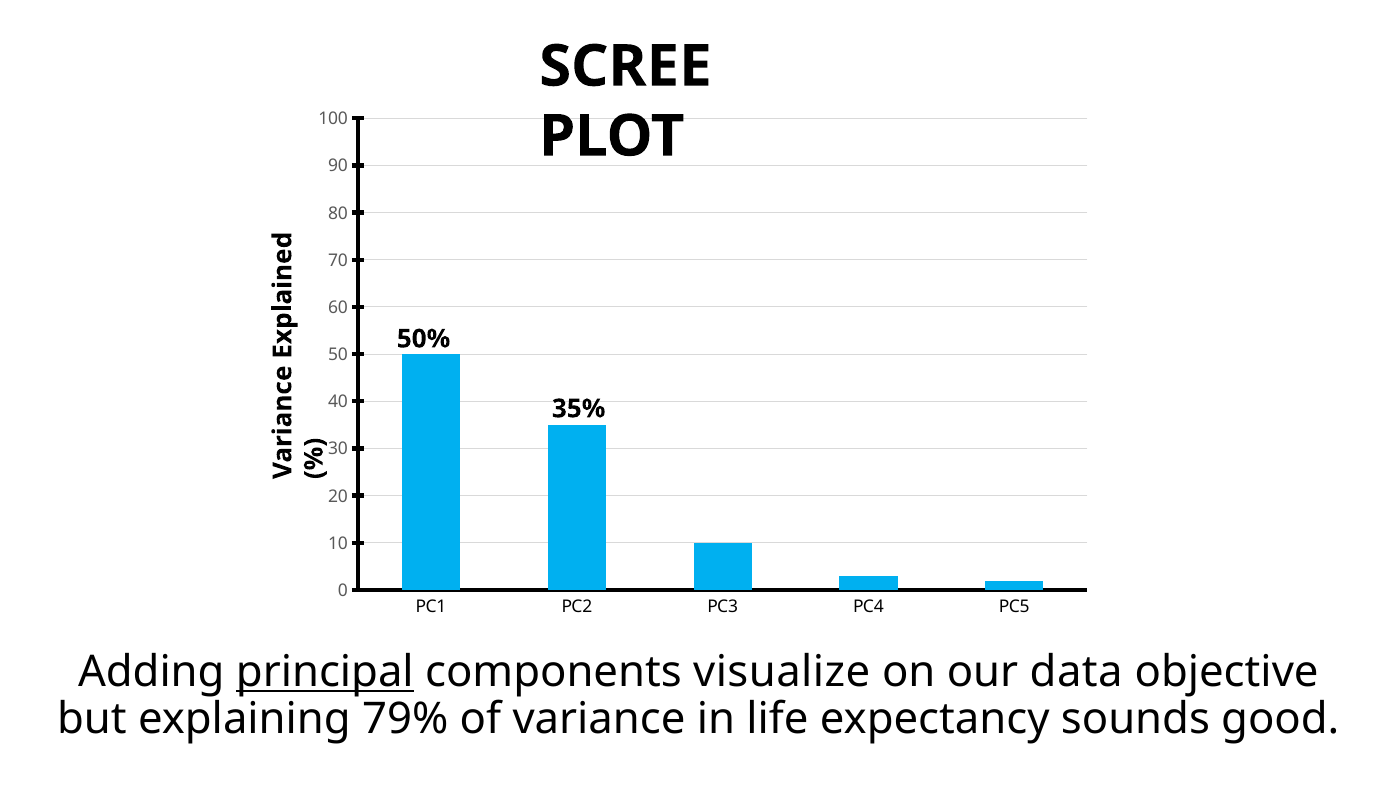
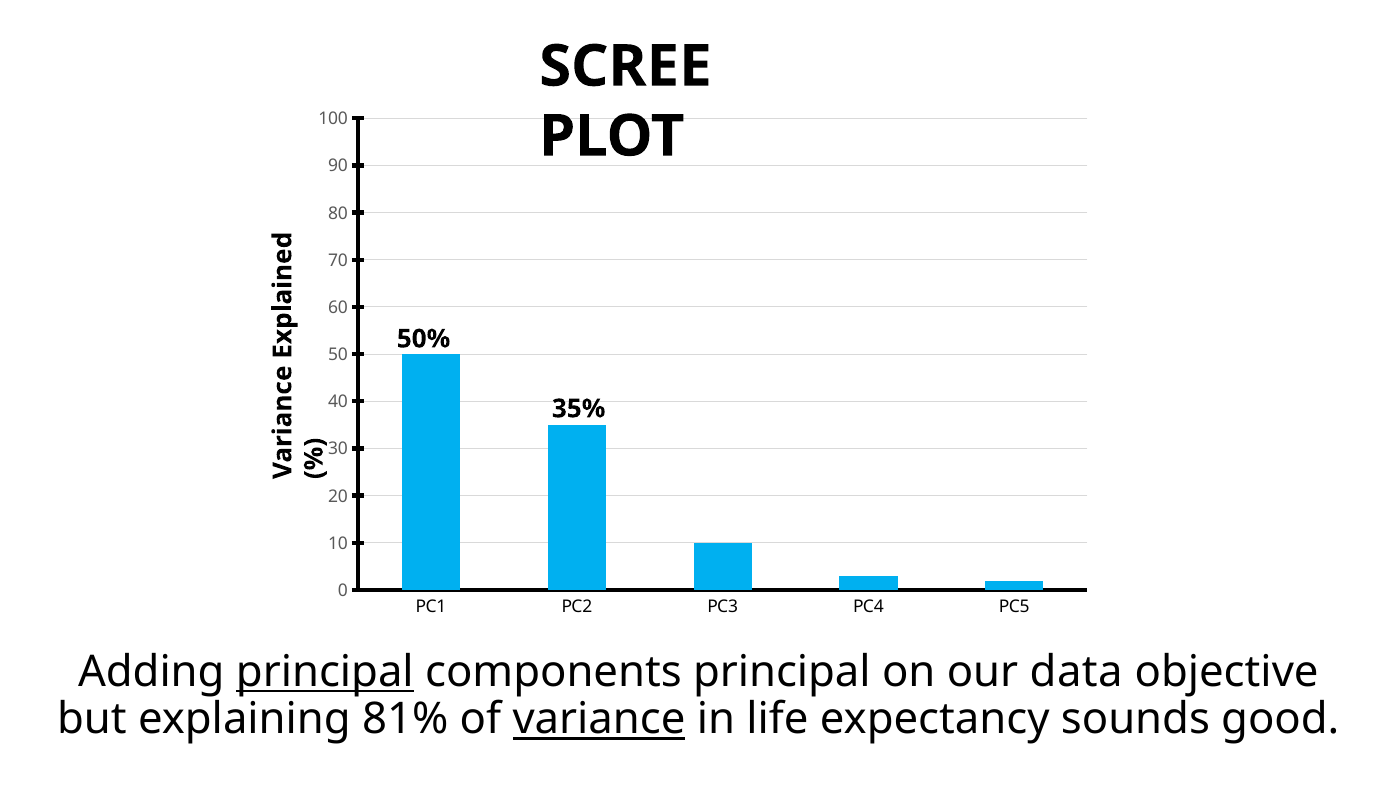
components visualize: visualize -> principal (782, 673)
79%: 79% -> 81% (405, 720)
variance underline: none -> present (599, 720)
